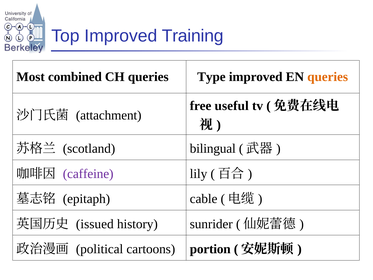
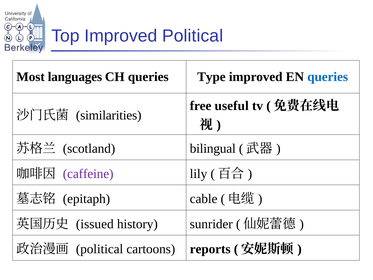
Improved Training: Training -> Political (193, 36)
combined: combined -> languages (75, 77)
queries colour: orange -> blue (328, 77)
attachment: attachment -> similarities (109, 115)
portion: portion -> reports (210, 249)
